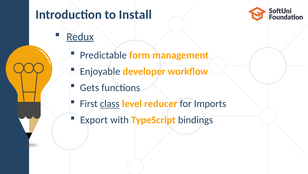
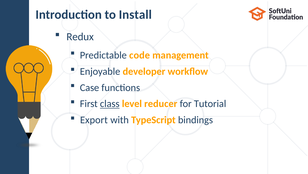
Redux underline: present -> none (80, 37)
form: form -> code (140, 55)
Gets: Gets -> Case (90, 87)
Imports: Imports -> Tutorial (210, 103)
